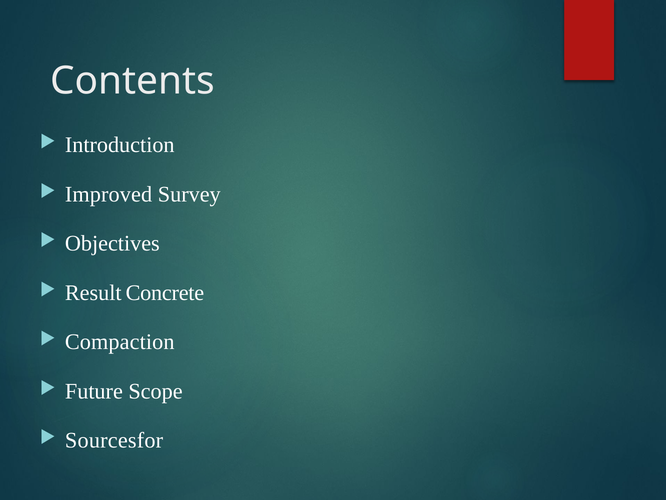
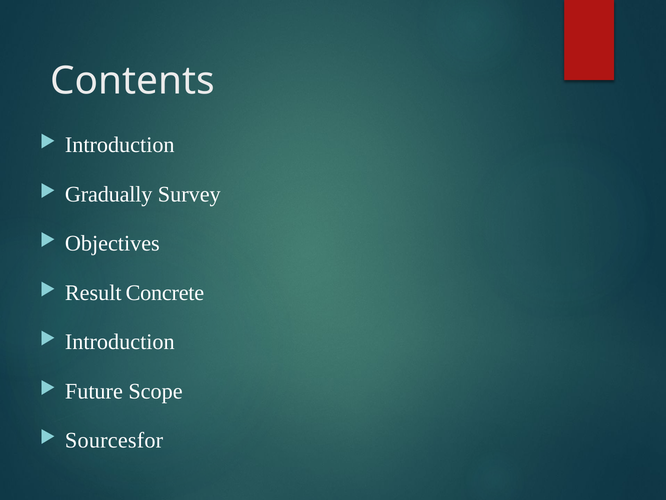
Improved: Improved -> Gradually (109, 194)
Compaction: Compaction -> Introduction (120, 342)
